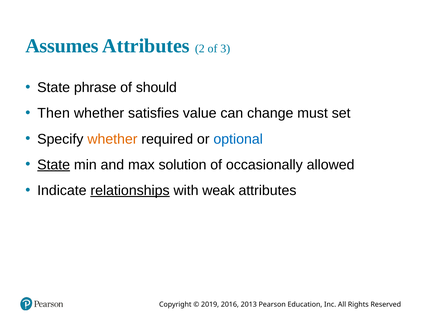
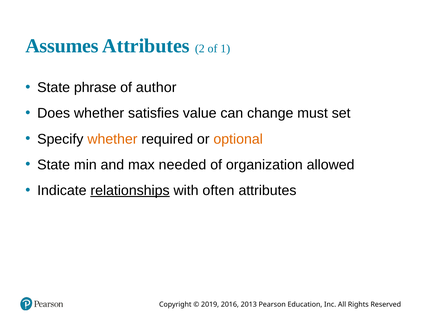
3: 3 -> 1 (225, 49)
should: should -> author (156, 88)
Then: Then -> Does (54, 113)
optional colour: blue -> orange (238, 139)
State underline: present -> none (54, 165)
solution: solution -> needed (182, 165)
occasionally: occasionally -> organization (264, 165)
weak: weak -> often (218, 191)
